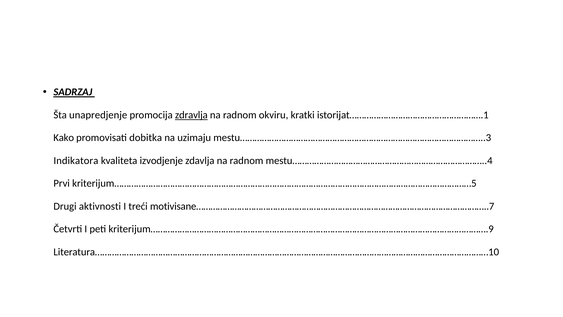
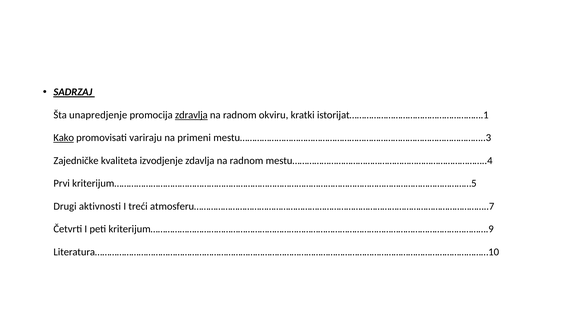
Kako underline: none -> present (64, 138)
dobitka: dobitka -> variraju (146, 138)
uzimaju: uzimaju -> primeni (194, 138)
Indikatora: Indikatora -> Zajedničke (76, 160)
motivisane…………………………………………………………………………………………………………..7: motivisane…………………………………………………………………………………………………………..7 -> atmosferu…………………………………………………………………………………………………………..7 (322, 206)
